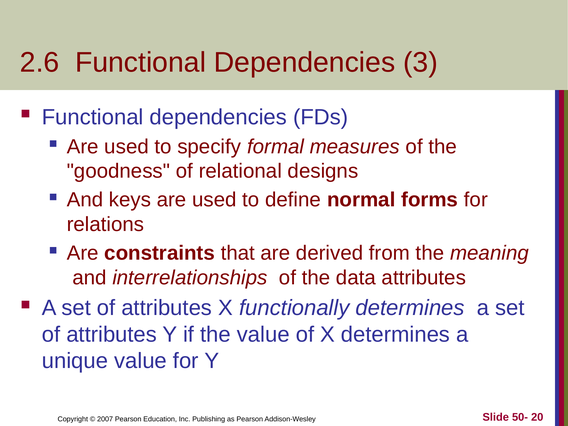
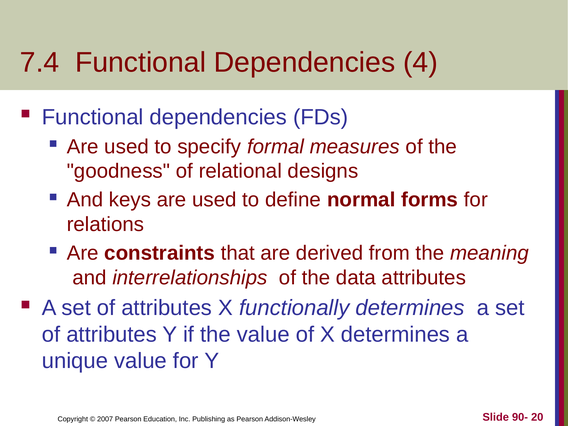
2.6: 2.6 -> 7.4 (40, 63)
3: 3 -> 4 (420, 63)
50-: 50- -> 90- (520, 417)
